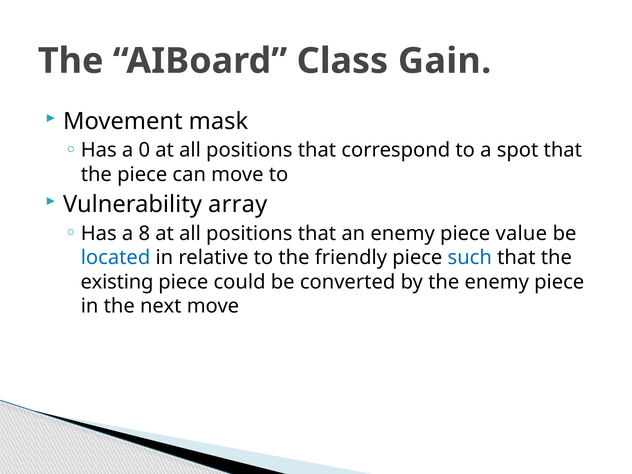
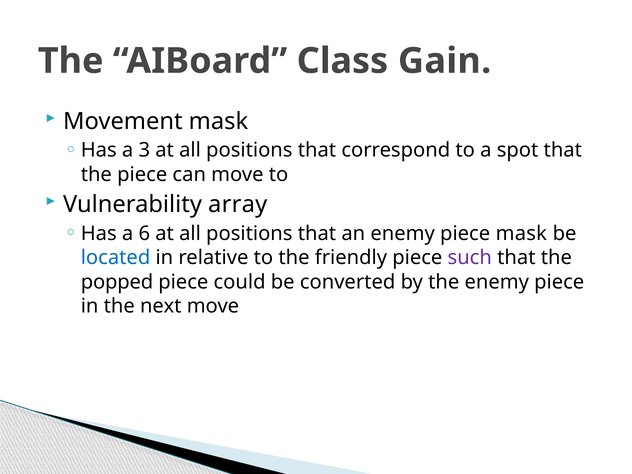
0: 0 -> 3 (144, 150)
8: 8 -> 6 (144, 234)
piece value: value -> mask (521, 234)
such colour: blue -> purple (470, 258)
existing: existing -> popped (117, 282)
